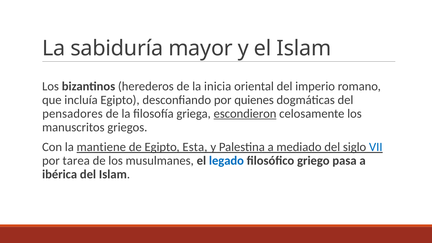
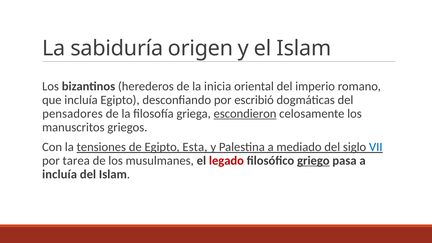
mayor: mayor -> origen (201, 48)
quienes: quienes -> escribió (254, 100)
mantiene: mantiene -> tensiones (101, 147)
legado colour: blue -> red (226, 161)
griego underline: none -> present (313, 161)
ibérica: ibérica -> incluía (60, 174)
